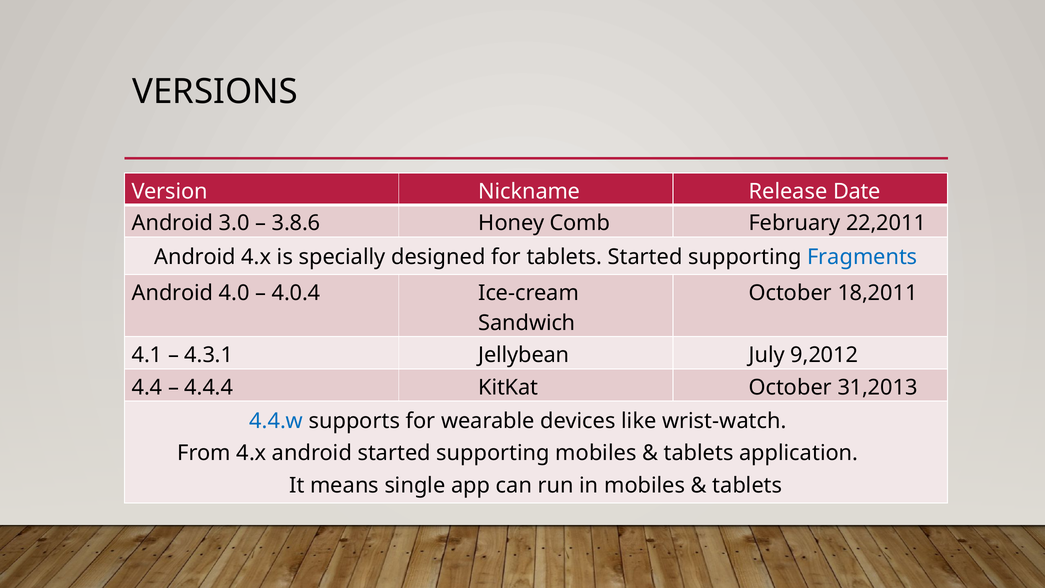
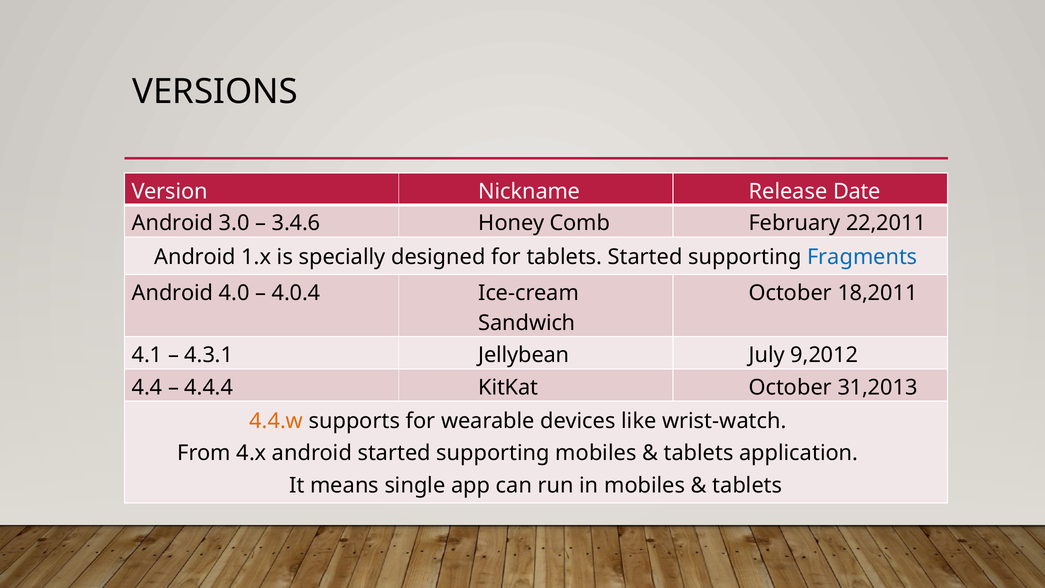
3.8.6: 3.8.6 -> 3.4.6 (296, 223)
Android 4.x: 4.x -> 1.x (256, 257)
4.4.w colour: blue -> orange (276, 421)
